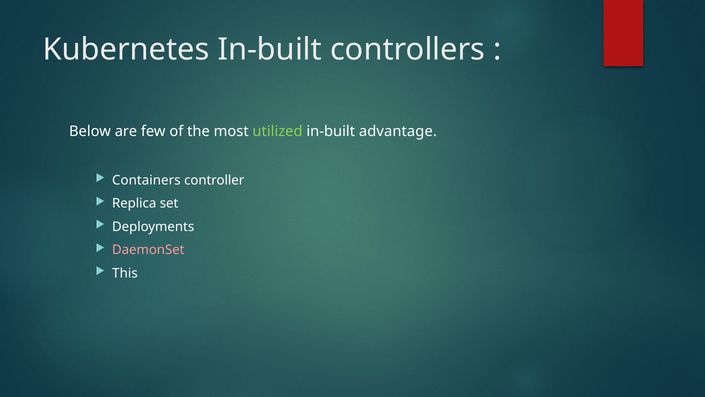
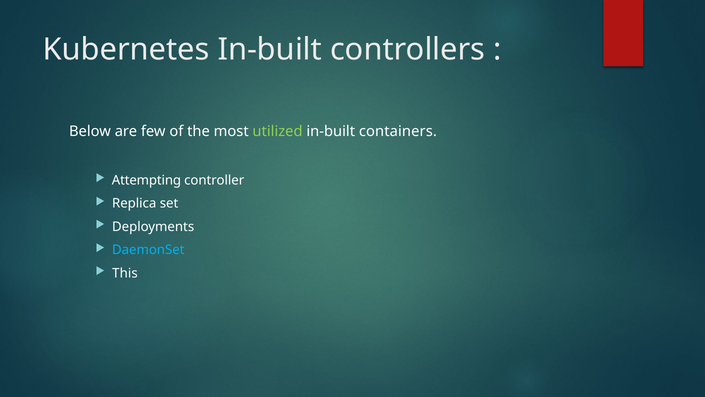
advantage: advantage -> containers (398, 131)
Containers: Containers -> Attempting (146, 180)
DaemonSet colour: pink -> light blue (148, 250)
